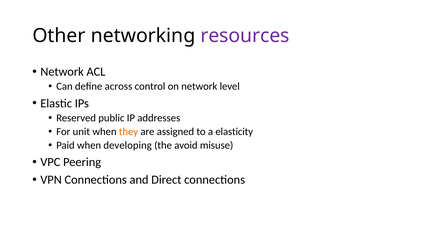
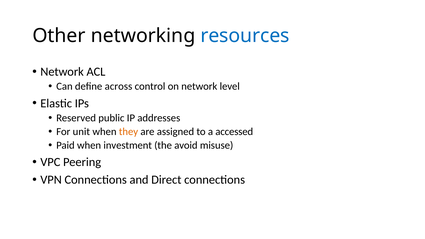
resources colour: purple -> blue (245, 36)
elasticity: elasticity -> accessed (234, 132)
developing: developing -> investment (128, 145)
